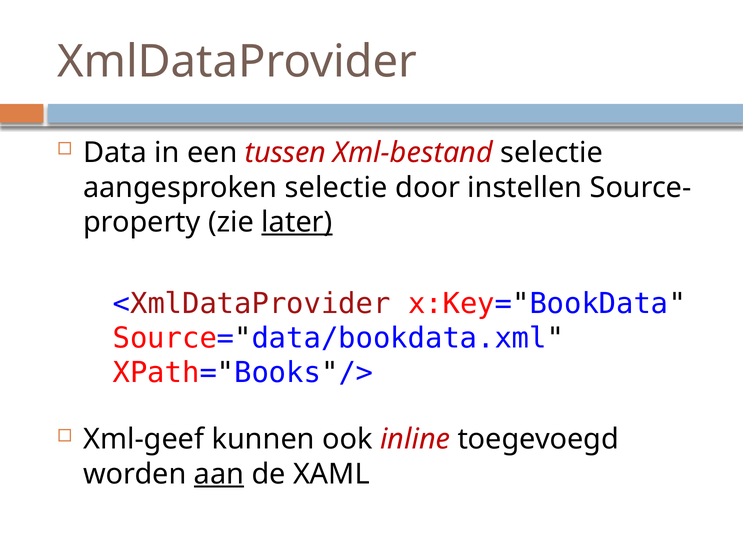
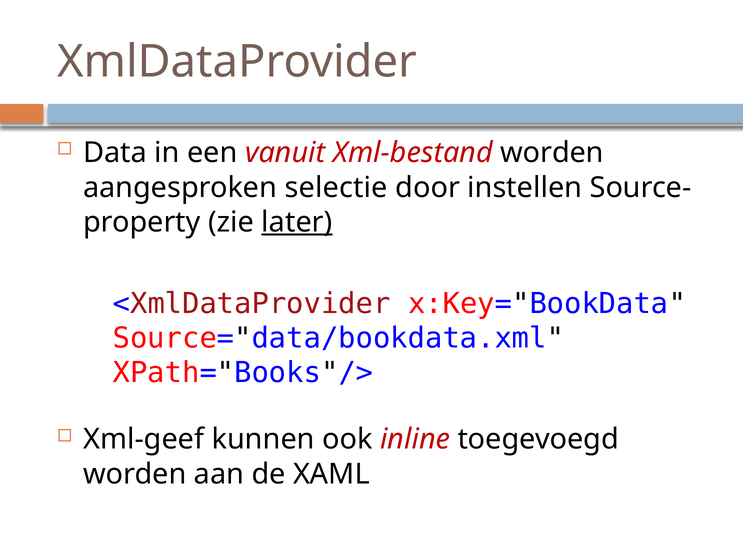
tussen: tussen -> vanuit (285, 153)
Xml-bestand selectie: selectie -> worden (552, 153)
aan underline: present -> none (219, 474)
